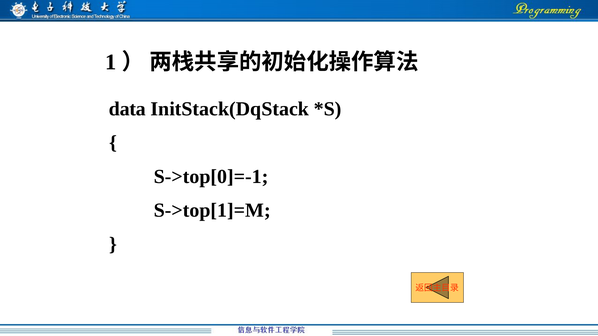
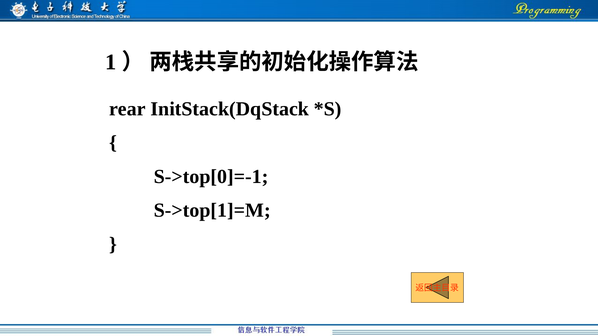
data: data -> rear (127, 109)
